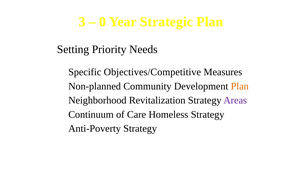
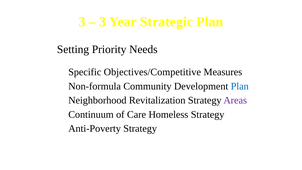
0: 0 -> 3 (103, 22)
Non-planned: Non-planned -> Non-formula (95, 86)
Plan colour: orange -> blue (240, 86)
